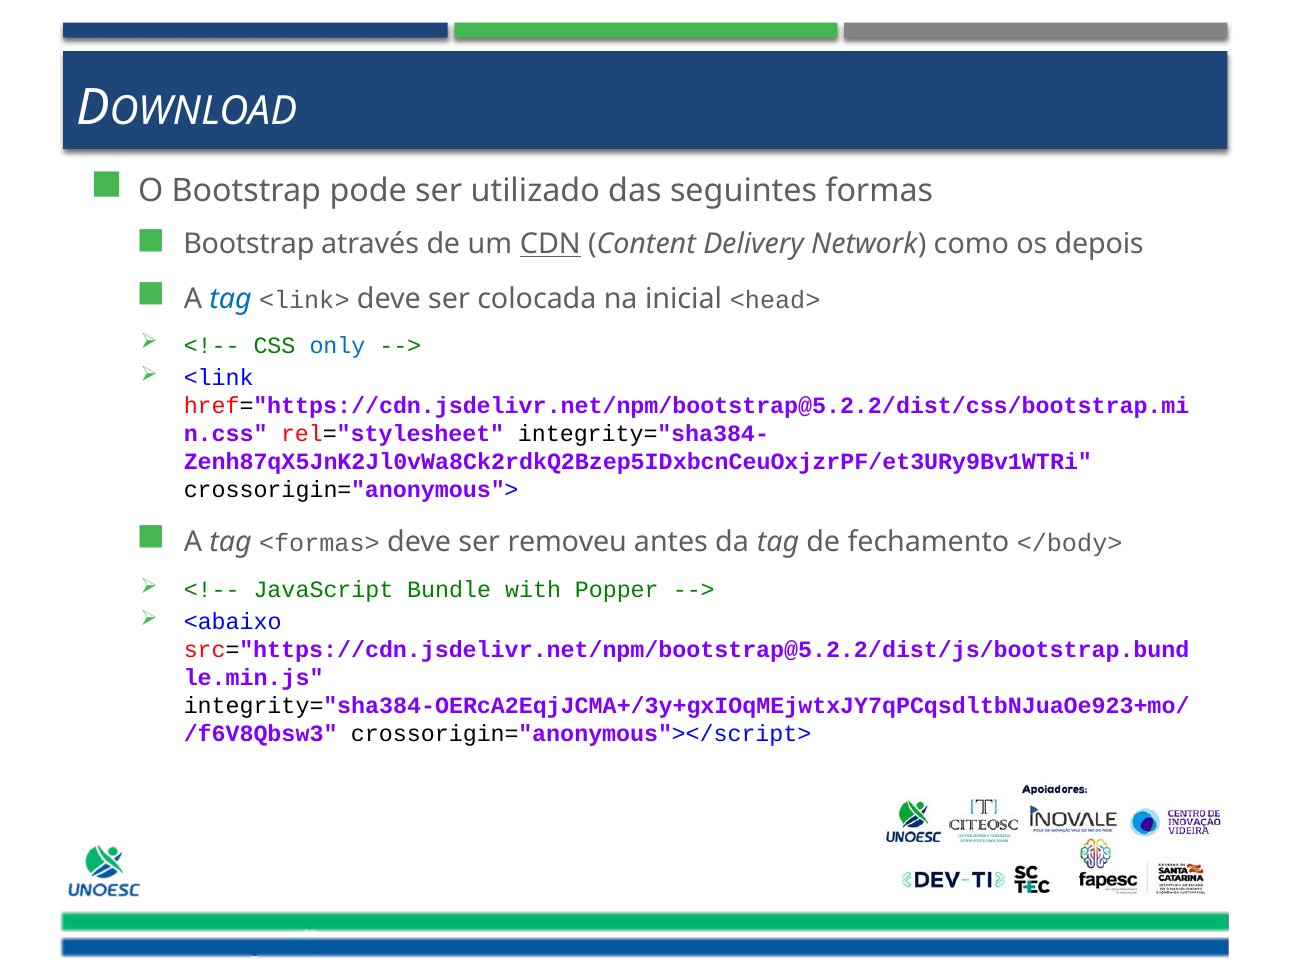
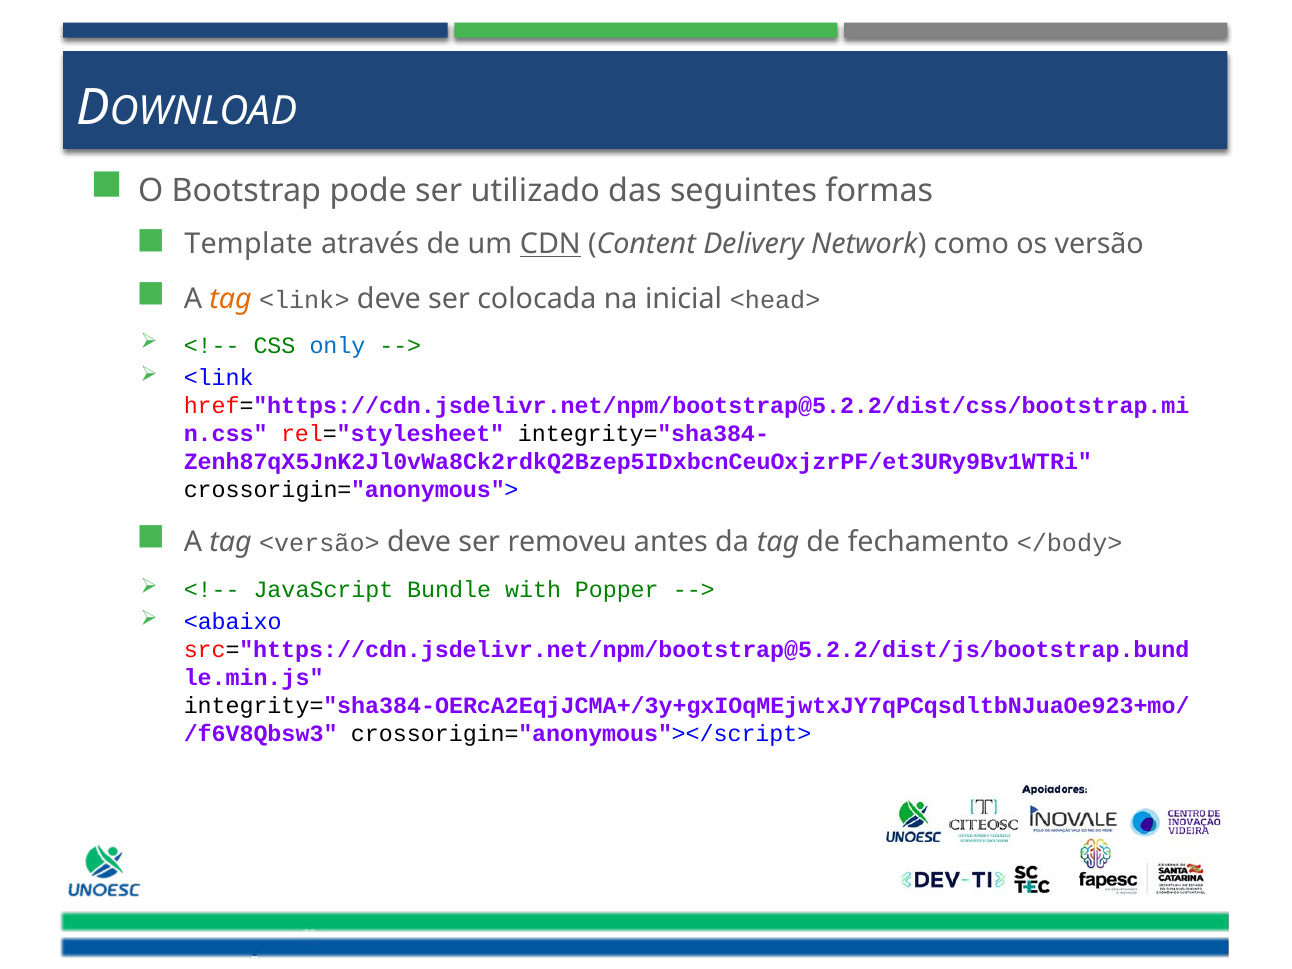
Bootstrap: Bootstrap -> Template (249, 244)
depois: depois -> versão (1099, 244)
tag colour: blue -> orange (231, 299)
<formas>: <formas> -> <versão> (319, 544)
